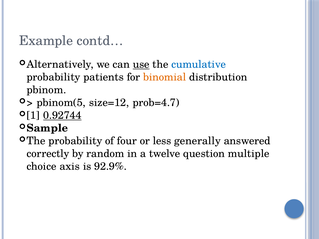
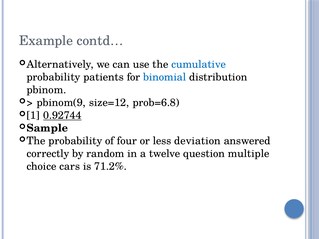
use underline: present -> none (141, 65)
binomial colour: orange -> blue (165, 77)
pbinom(5: pbinom(5 -> pbinom(9 (61, 103)
prob=4.7: prob=4.7 -> prob=6.8 (156, 103)
generally: generally -> deviation (197, 141)
axis: axis -> cars (70, 167)
92.9%: 92.9% -> 71.2% (110, 167)
